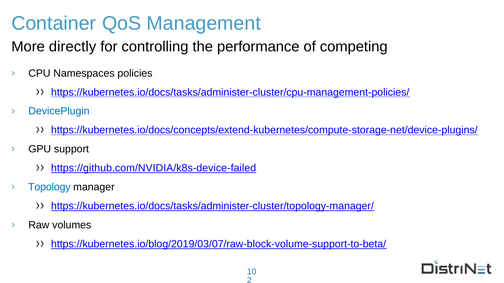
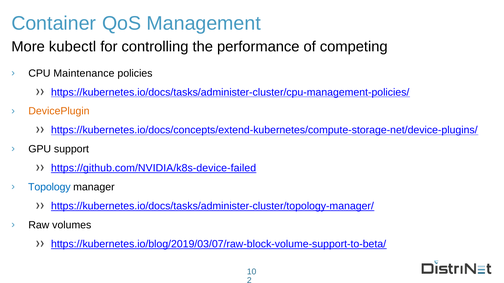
directly: directly -> kubectl (73, 47)
Namespaces: Namespaces -> Maintenance (84, 73)
DevicePlugin colour: blue -> orange (59, 111)
